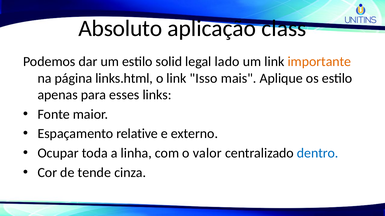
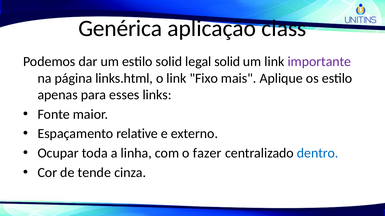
Absoluto: Absoluto -> Genérica (120, 28)
legal lado: lado -> solid (227, 62)
importante colour: orange -> purple (319, 62)
Isso: Isso -> Fixo (204, 78)
valor: valor -> fazer (207, 153)
